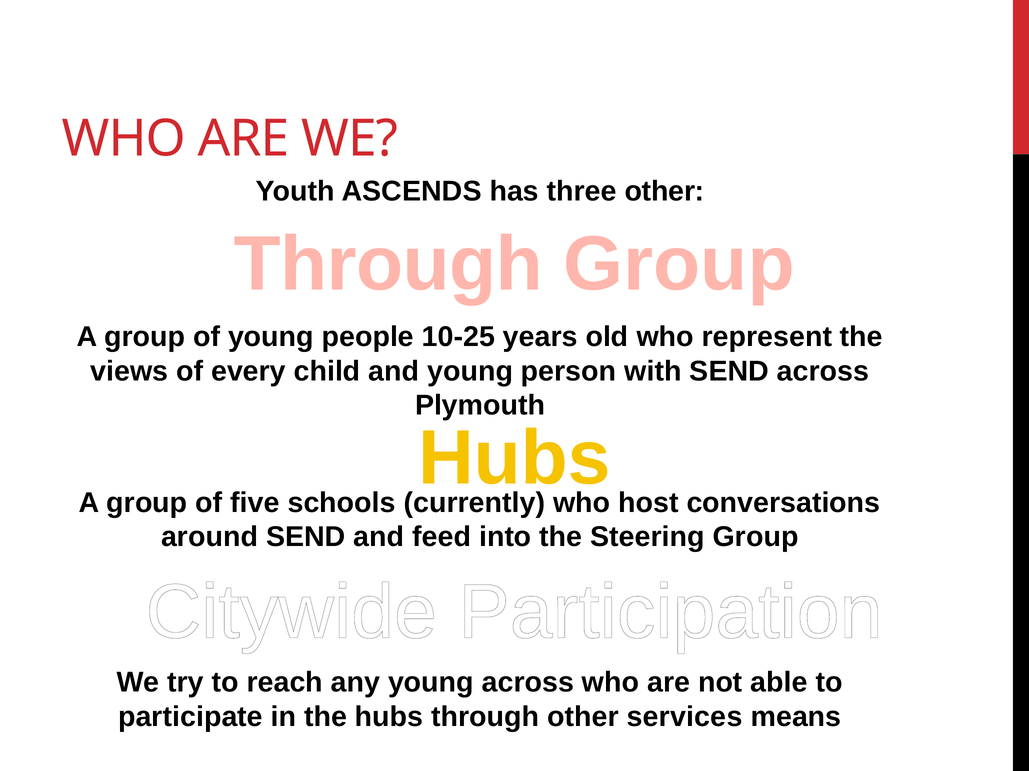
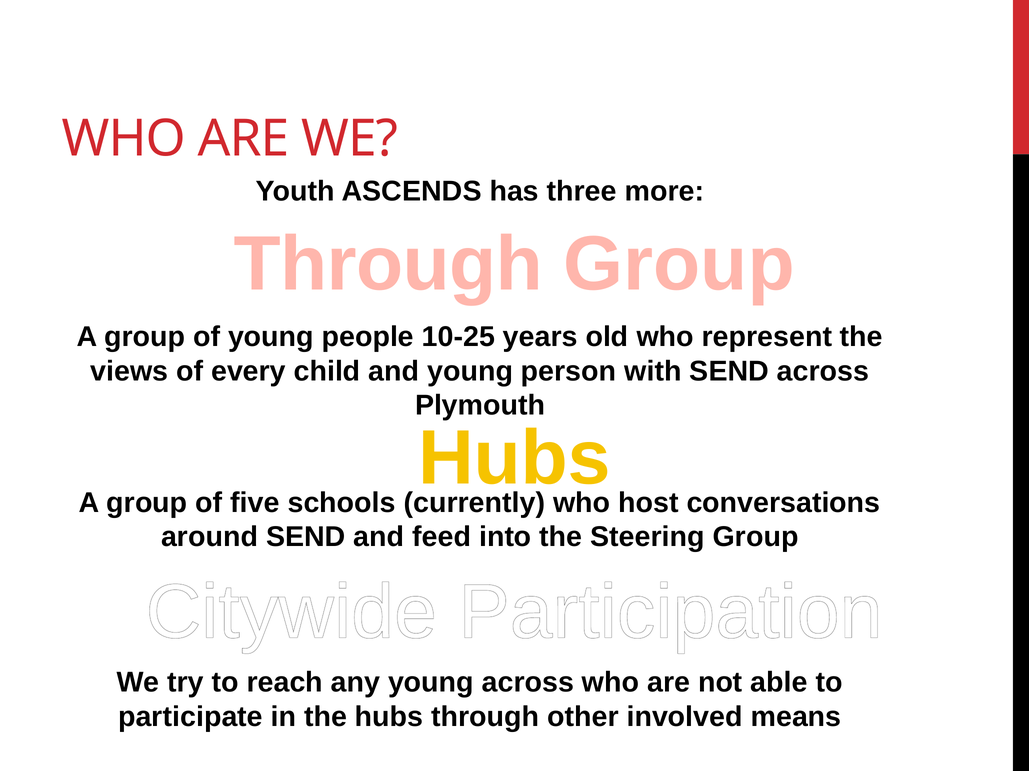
three other: other -> more (664, 191)
services: services -> involved (685, 718)
